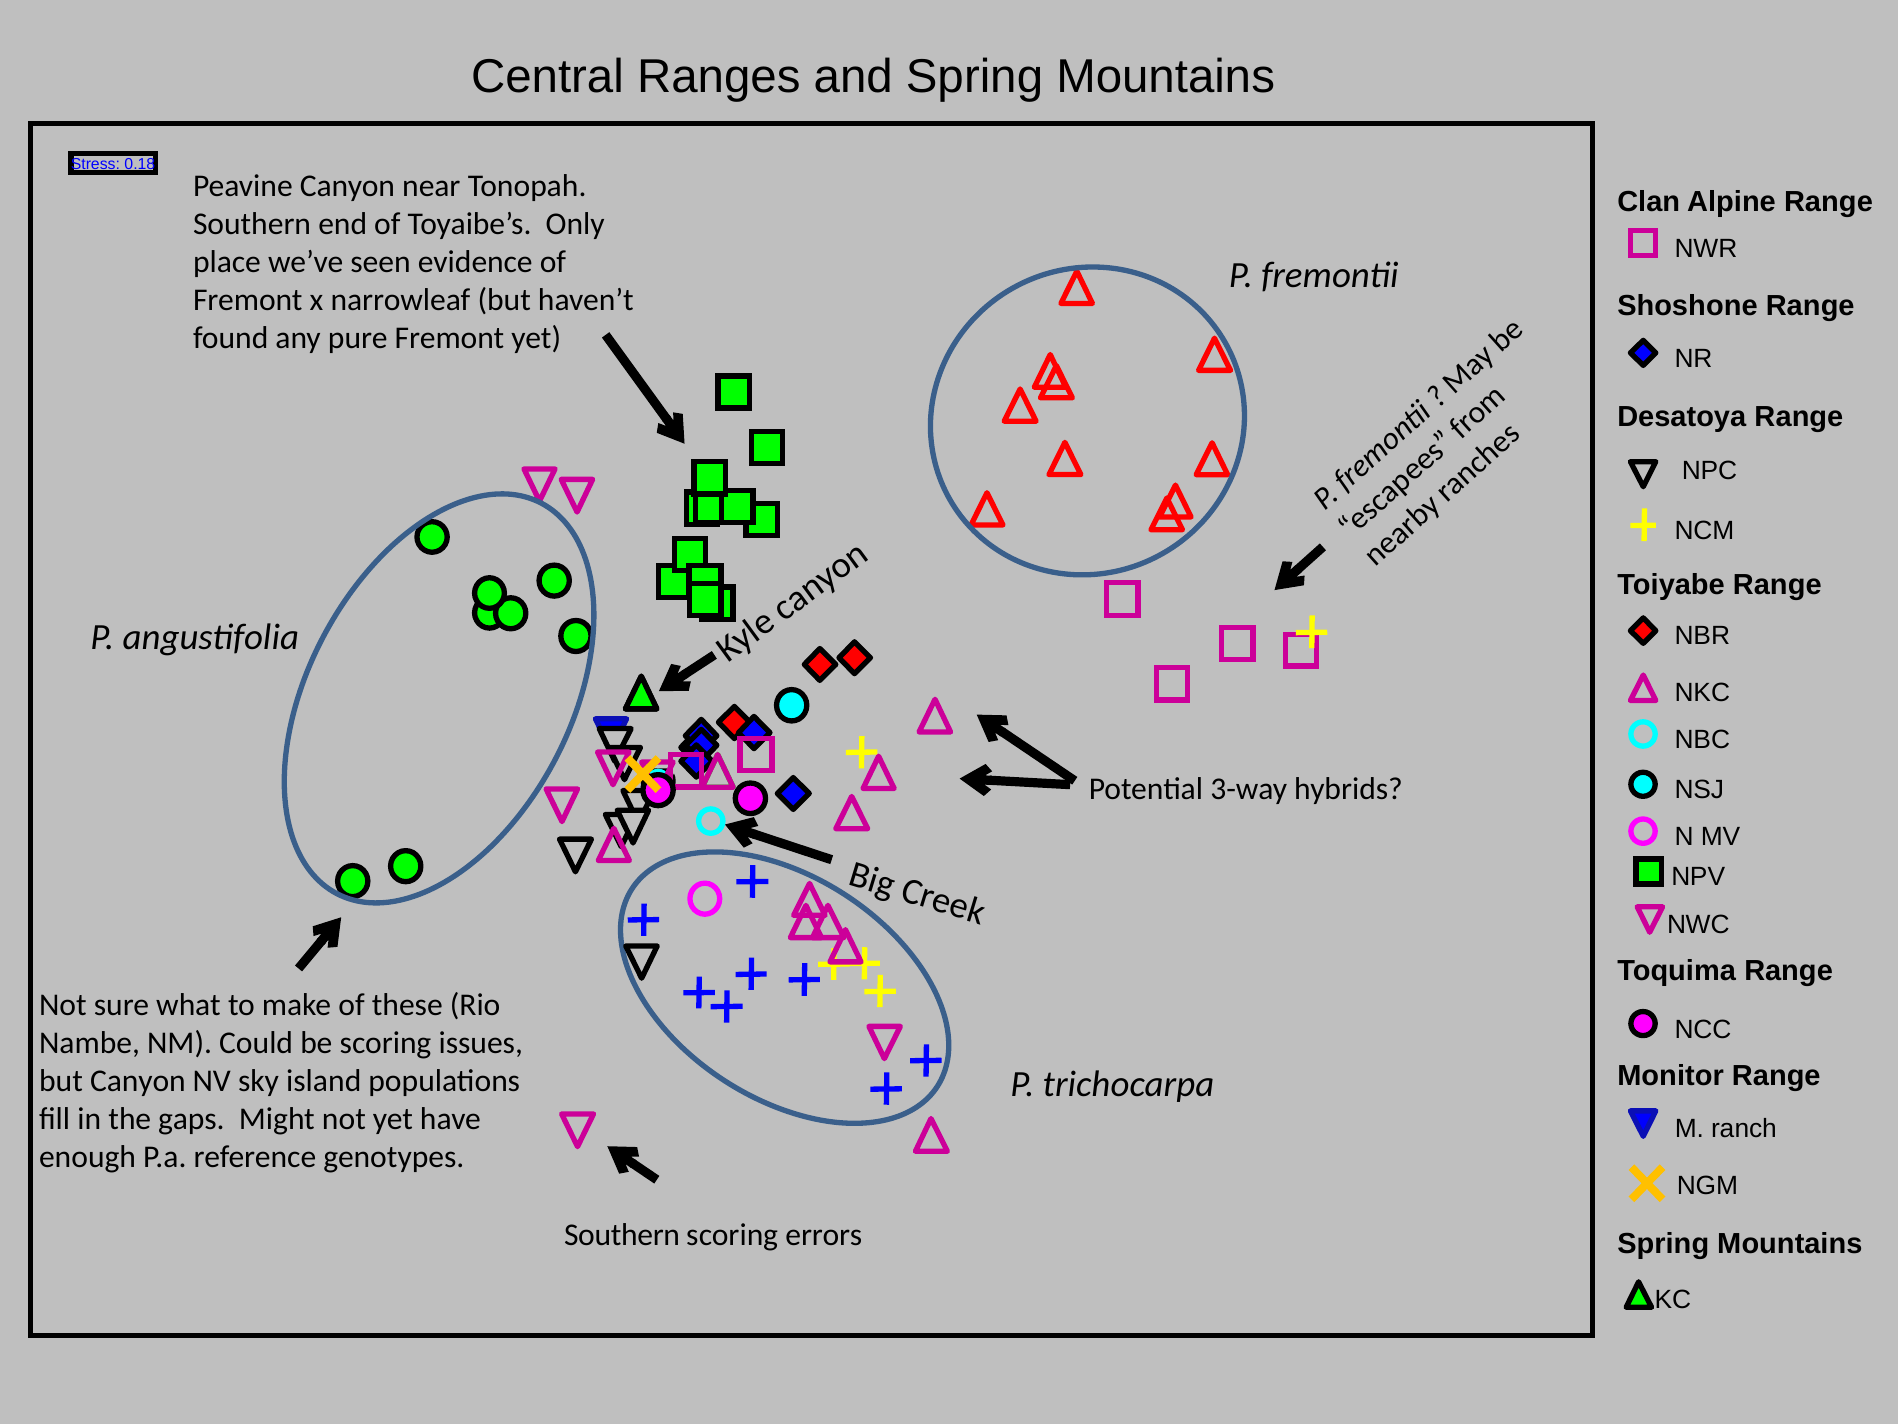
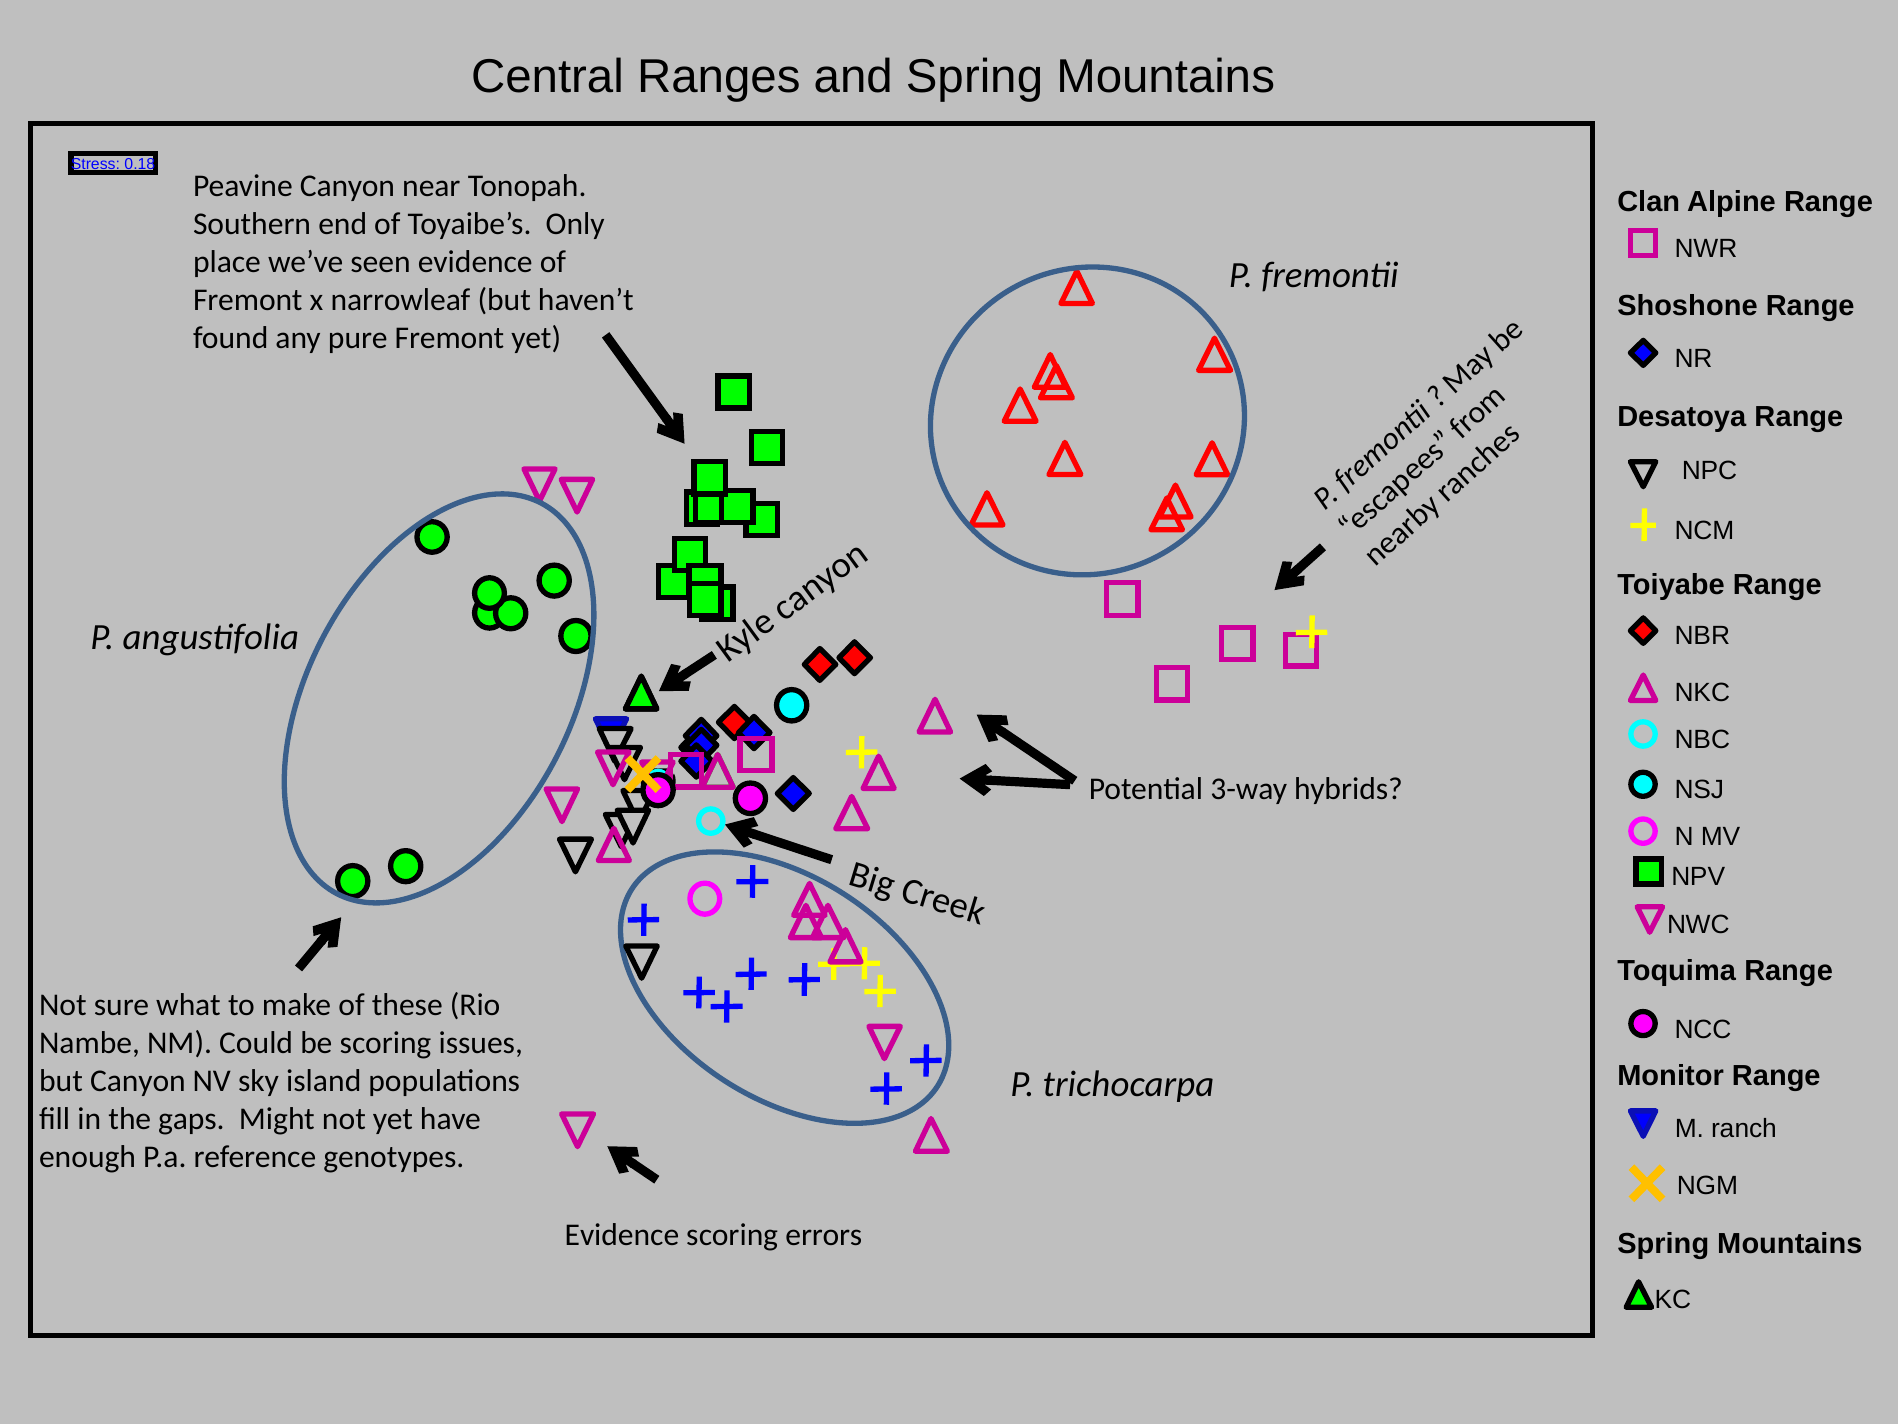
Southern: Southern -> Evidence (622, 1235)
